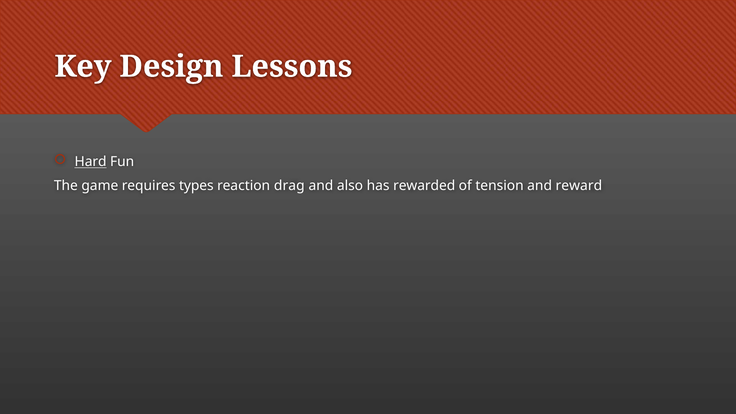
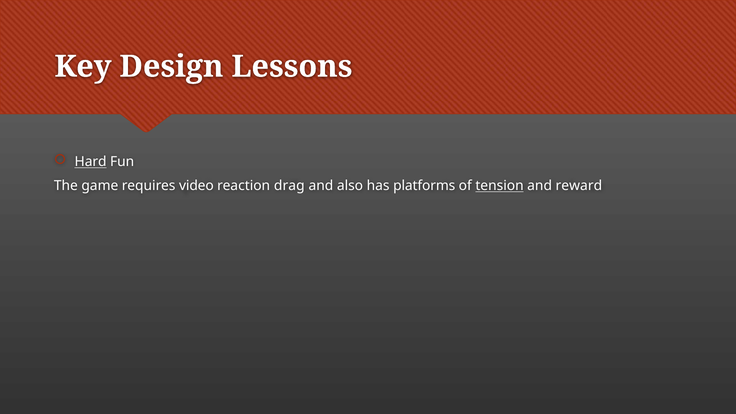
types: types -> video (196, 186)
rewarded: rewarded -> platforms (424, 186)
tension underline: none -> present (500, 186)
